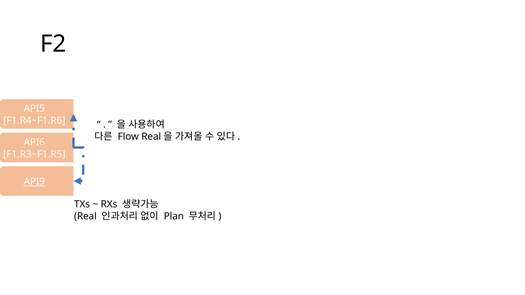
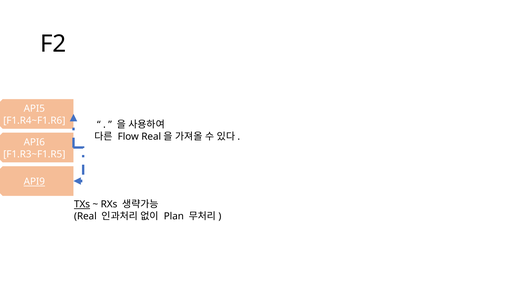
TXs underline: none -> present (82, 205)
